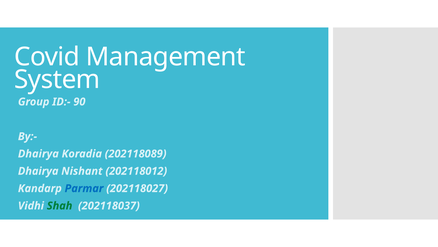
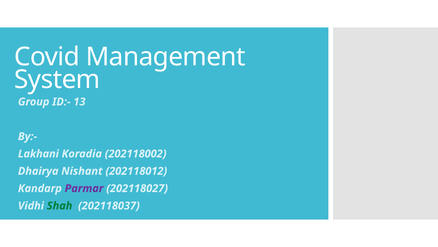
90: 90 -> 13 (79, 102)
Dhairya: Dhairya -> Lakhani (38, 153)
202118089: 202118089 -> 202118002 (136, 153)
Parmar colour: blue -> purple (84, 188)
